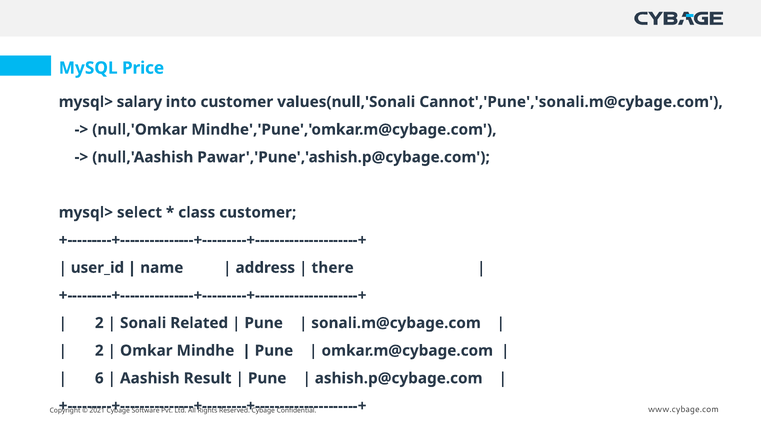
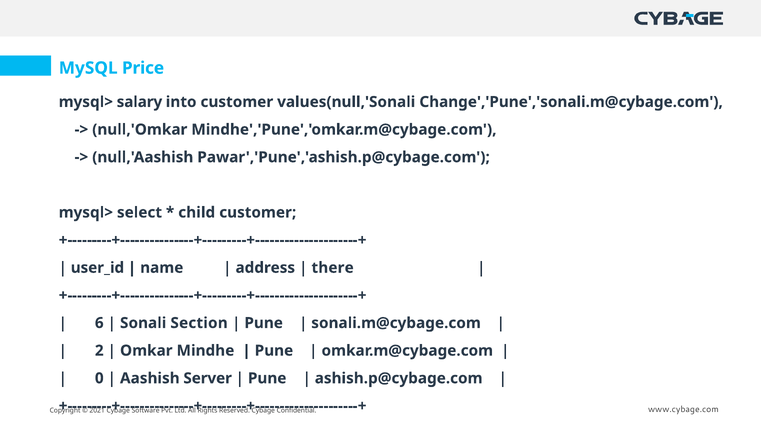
Cannot','Pune','sonali.m@cybage.com: Cannot','Pune','sonali.m@cybage.com -> Change','Pune','sonali.m@cybage.com (571, 102)
class: class -> child (197, 213)
2: 2 -> 6 (99, 323)
Related: Related -> Section (199, 323)
6: 6 -> 0 (99, 378)
Result: Result -> Server (208, 378)
